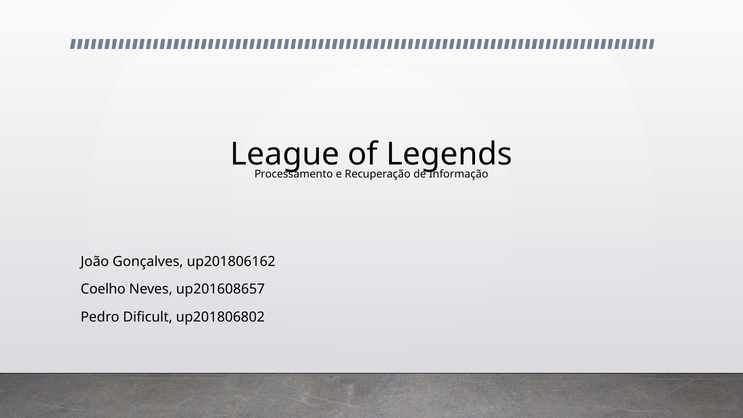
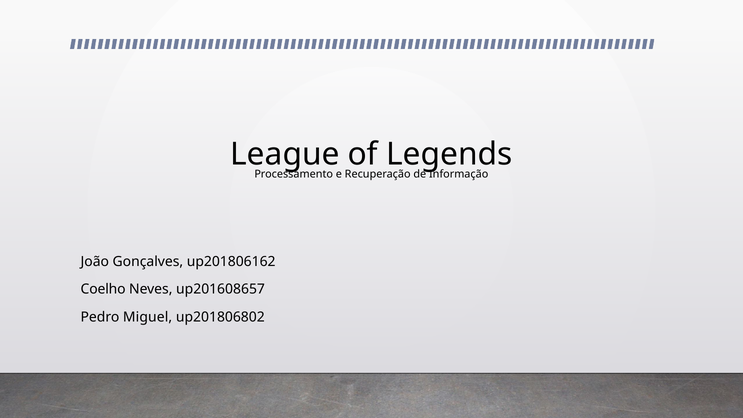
Dificult: Dificult -> Miguel (148, 317)
